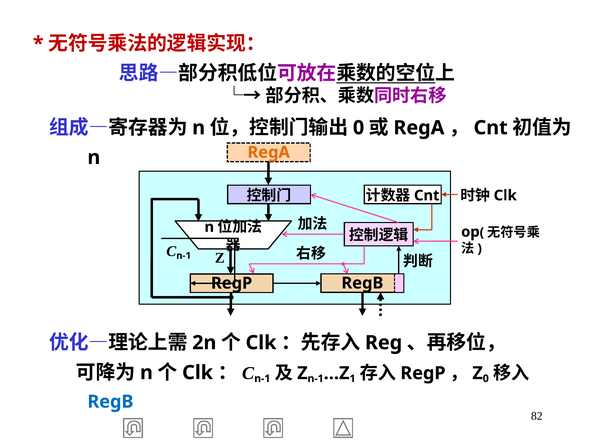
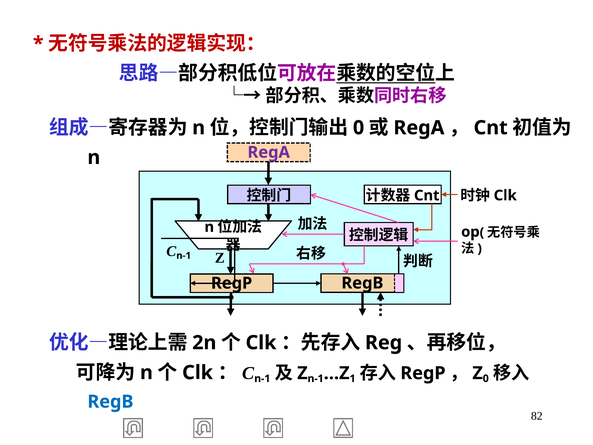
RegA colour: orange -> purple (269, 152)
